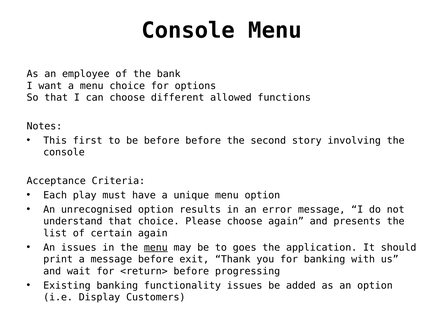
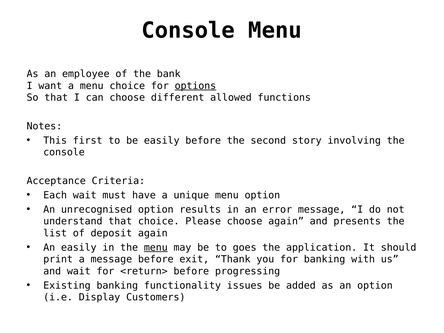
options underline: none -> present (195, 86)
be before: before -> easily (162, 140)
Each play: play -> wait (85, 195)
certain: certain -> deposit (111, 233)
An issues: issues -> easily (79, 247)
